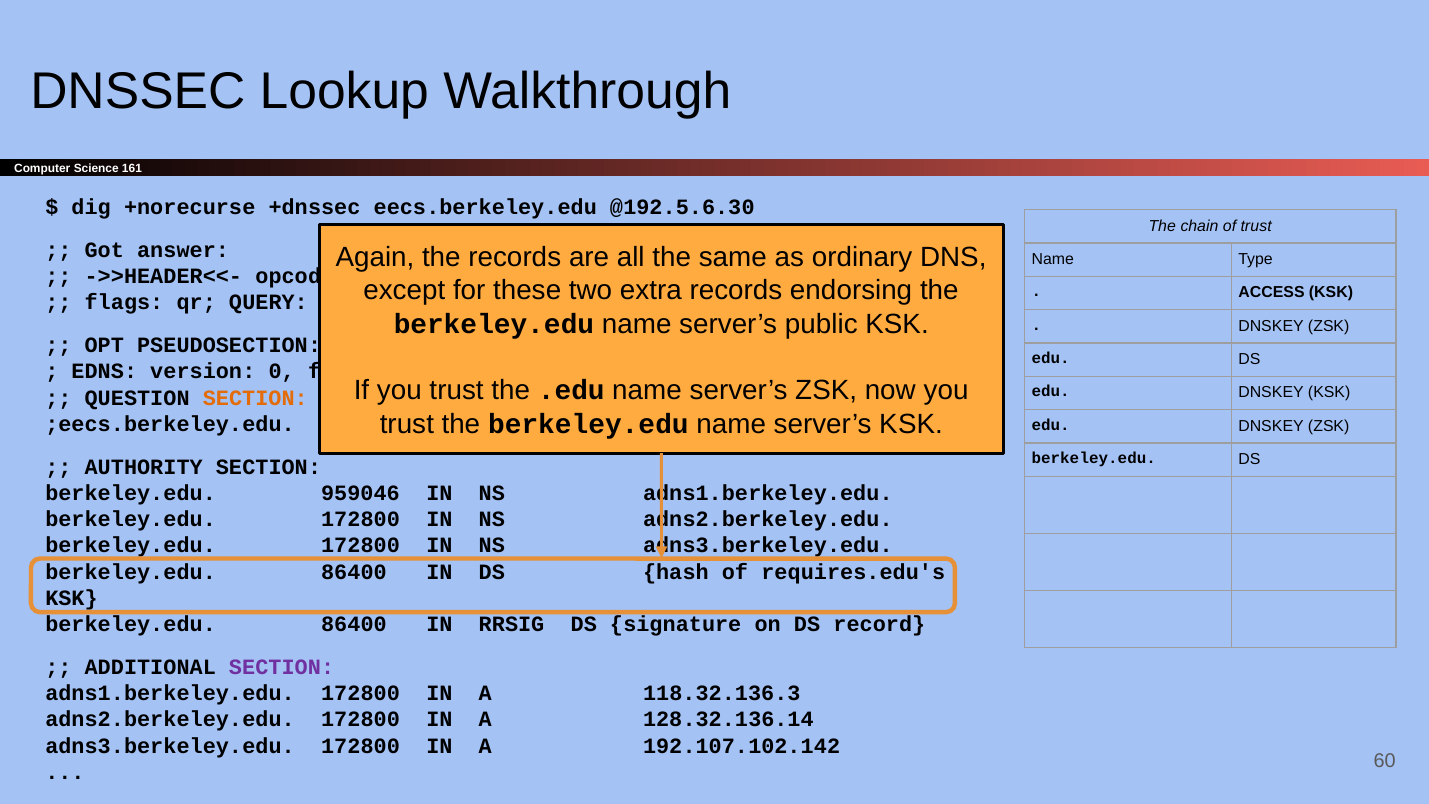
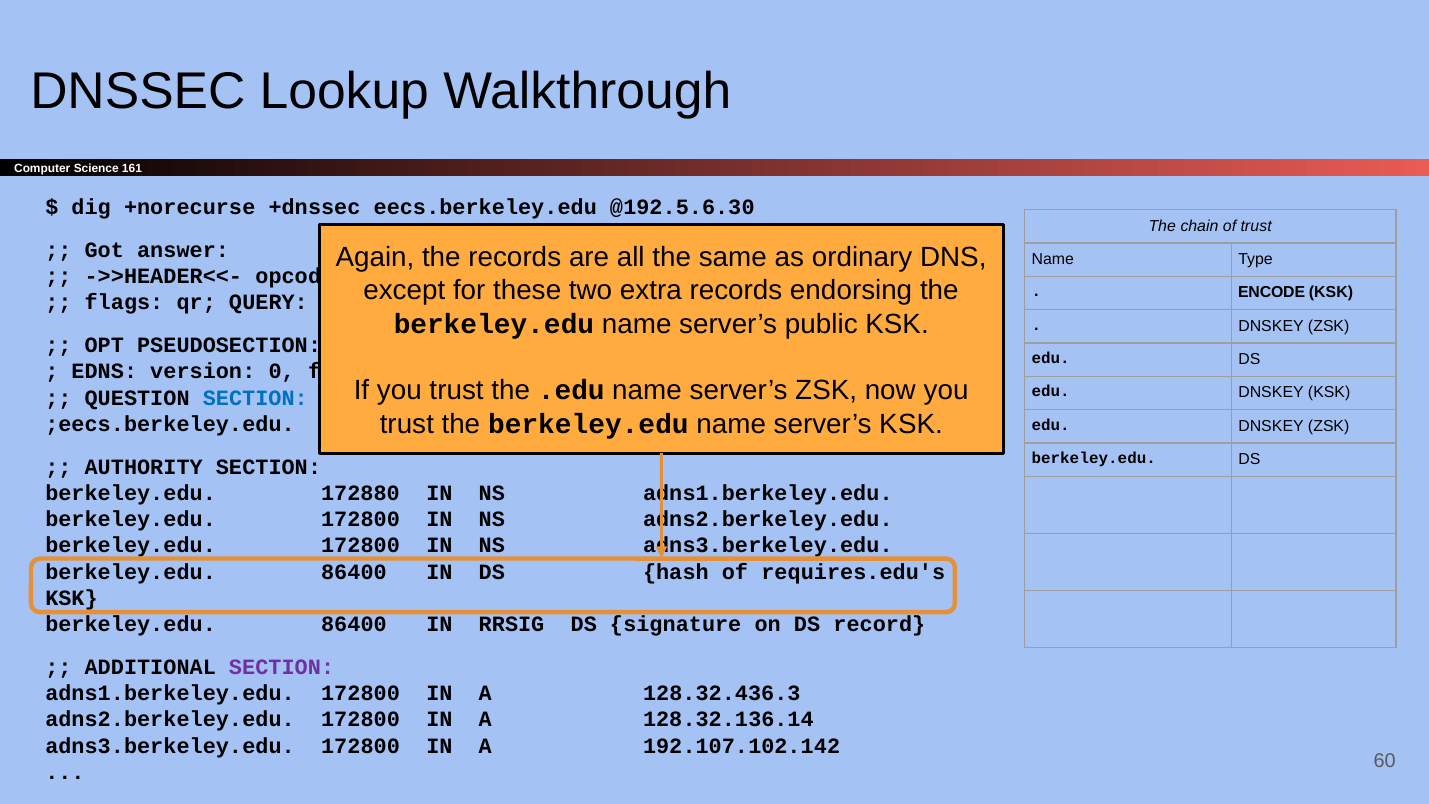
ACCESS: ACCESS -> ENCODE (1272, 293)
SECTION colour: orange -> blue (255, 398)
959046: 959046 -> 172880 (360, 493)
118.32.136.3: 118.32.136.3 -> 128.32.436.3 (722, 693)
